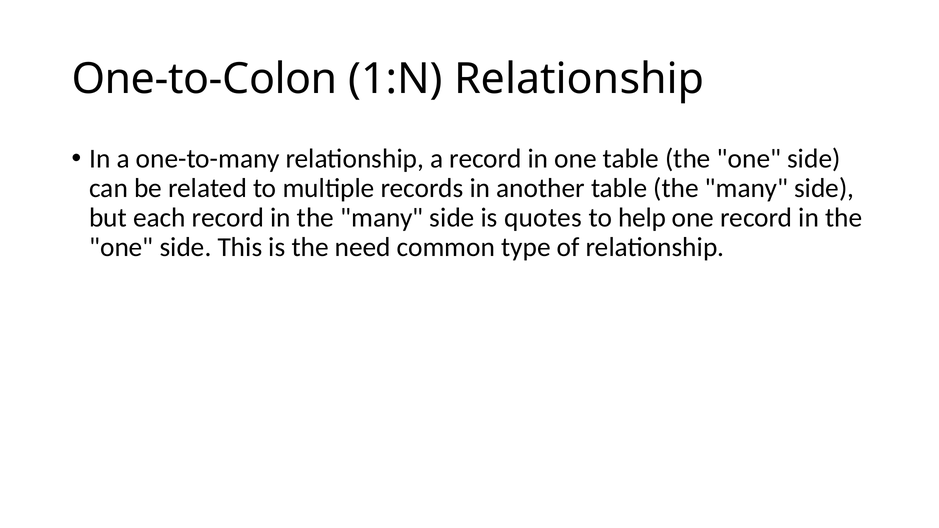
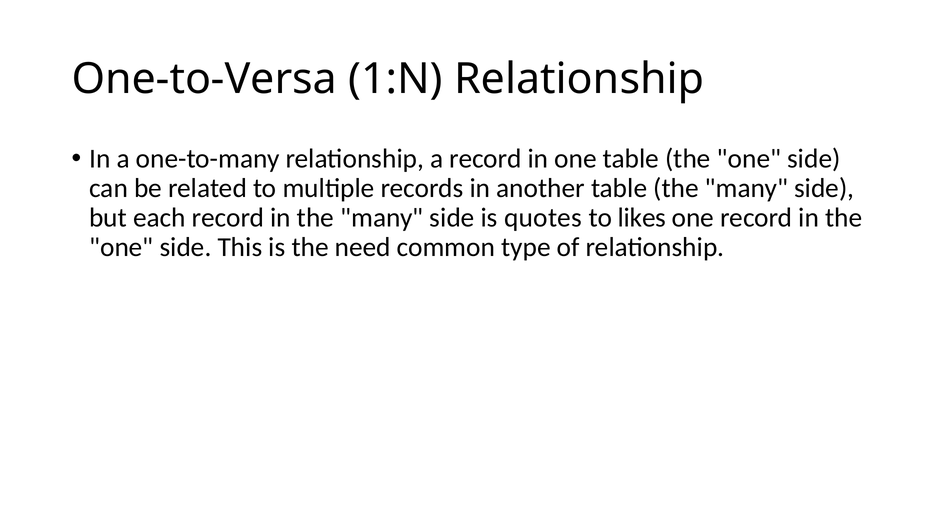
One-to-Colon: One-to-Colon -> One-to-Versa (204, 79)
help: help -> likes (642, 218)
